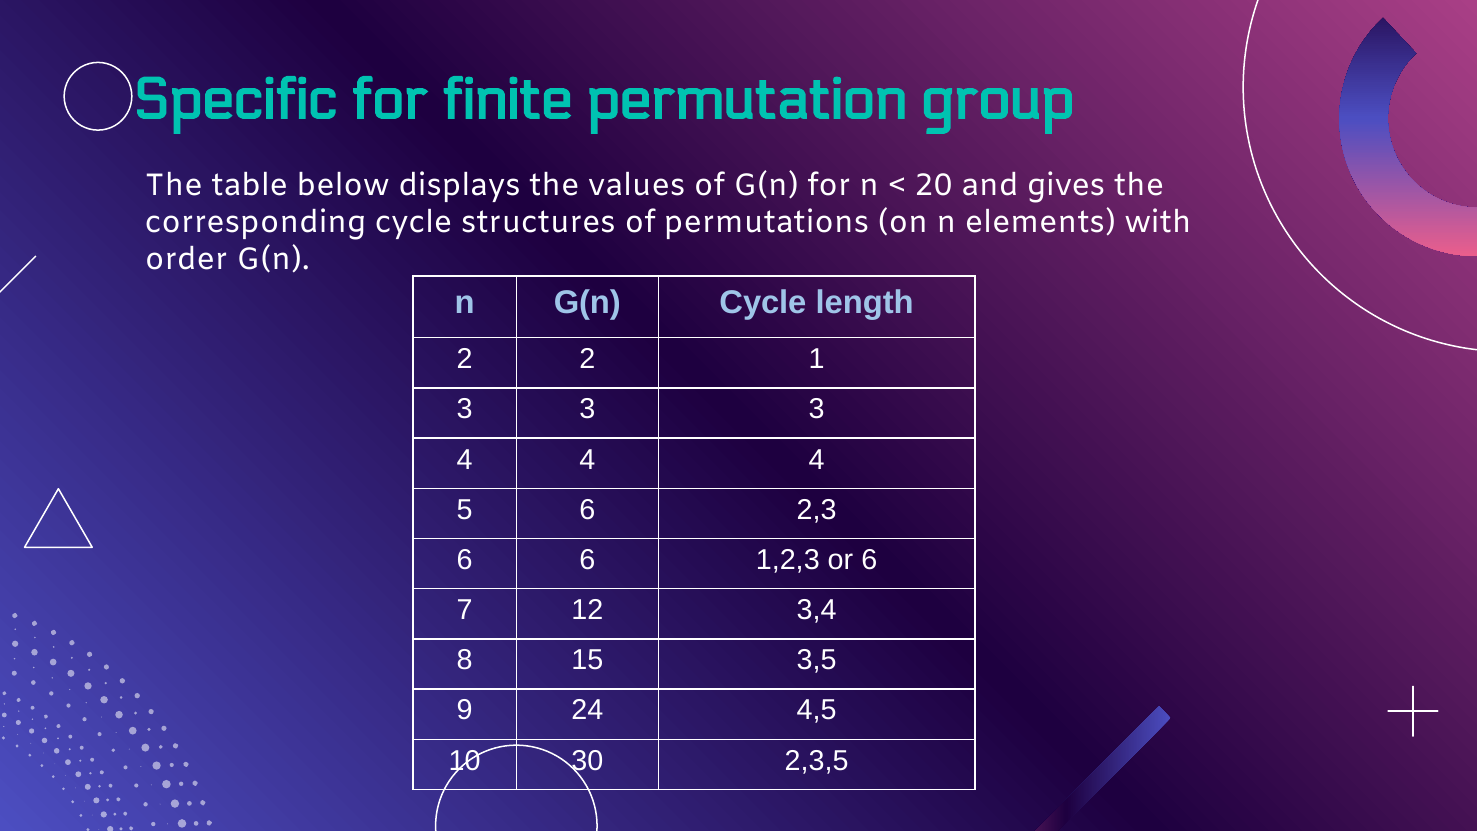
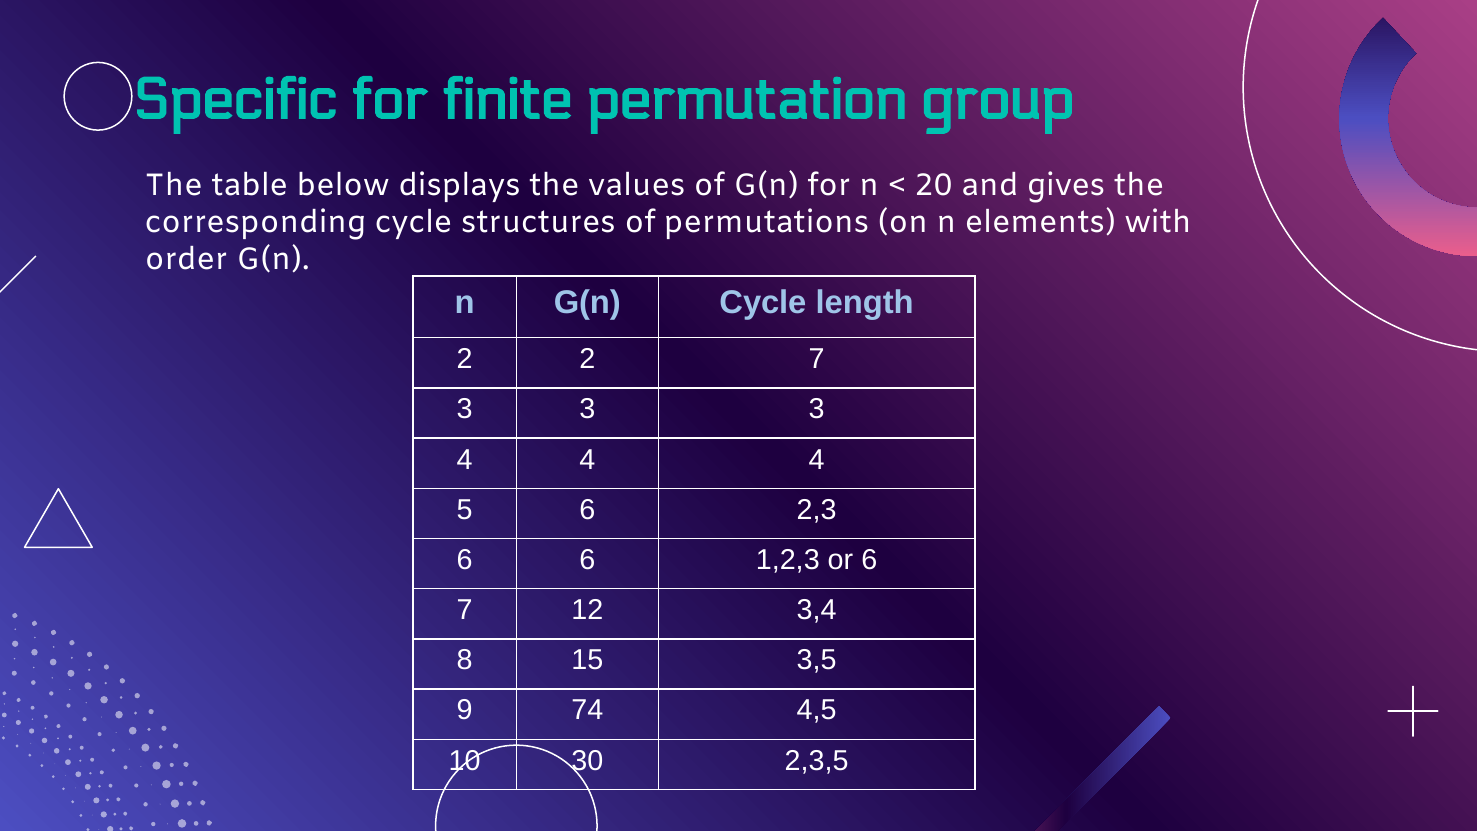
2 1: 1 -> 7 (817, 359)
24: 24 -> 74 (587, 710)
